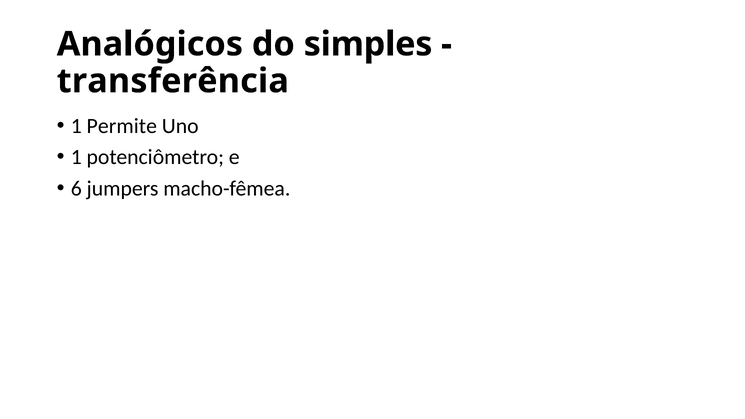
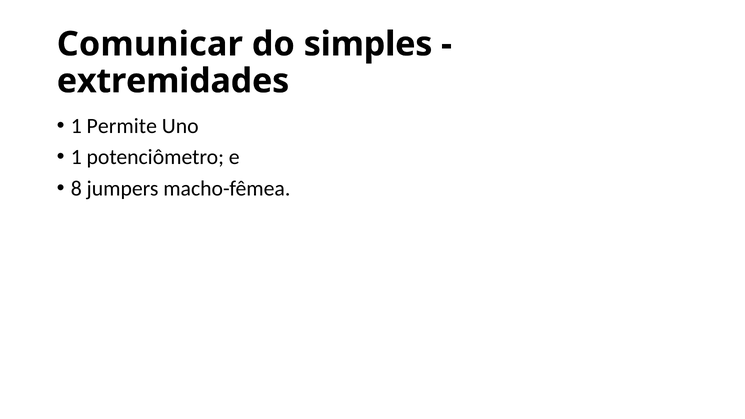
Analógicos: Analógicos -> Comunicar (150, 44)
transferência: transferência -> extremidades (173, 81)
6: 6 -> 8 (76, 188)
